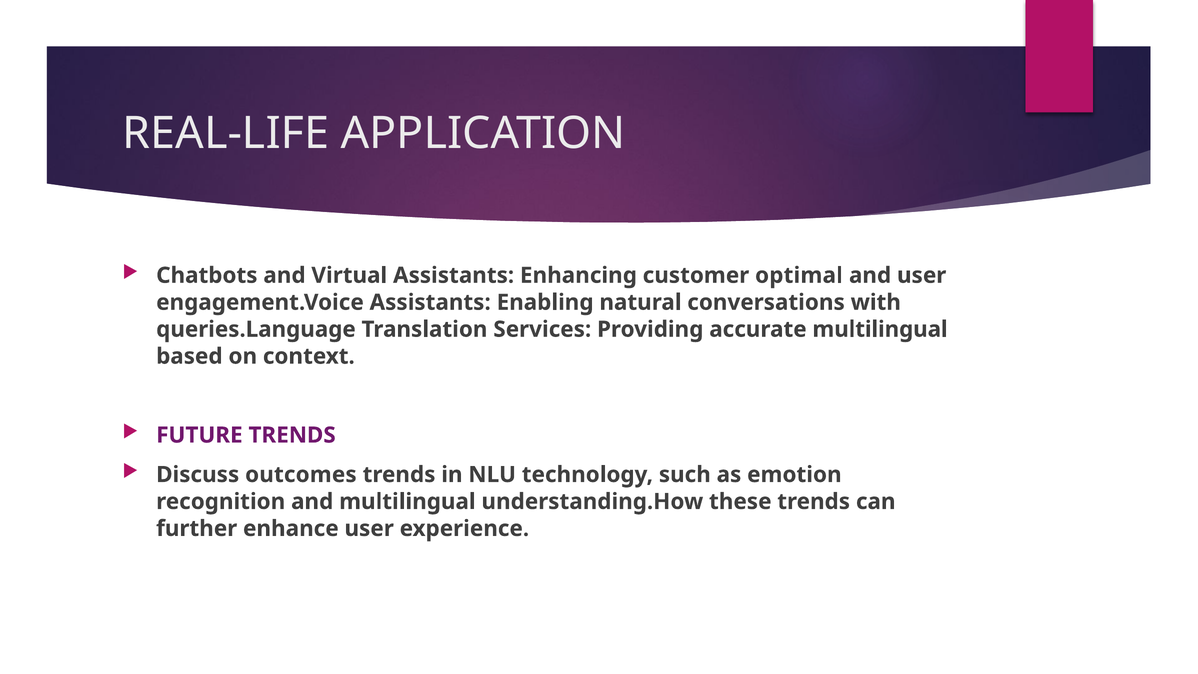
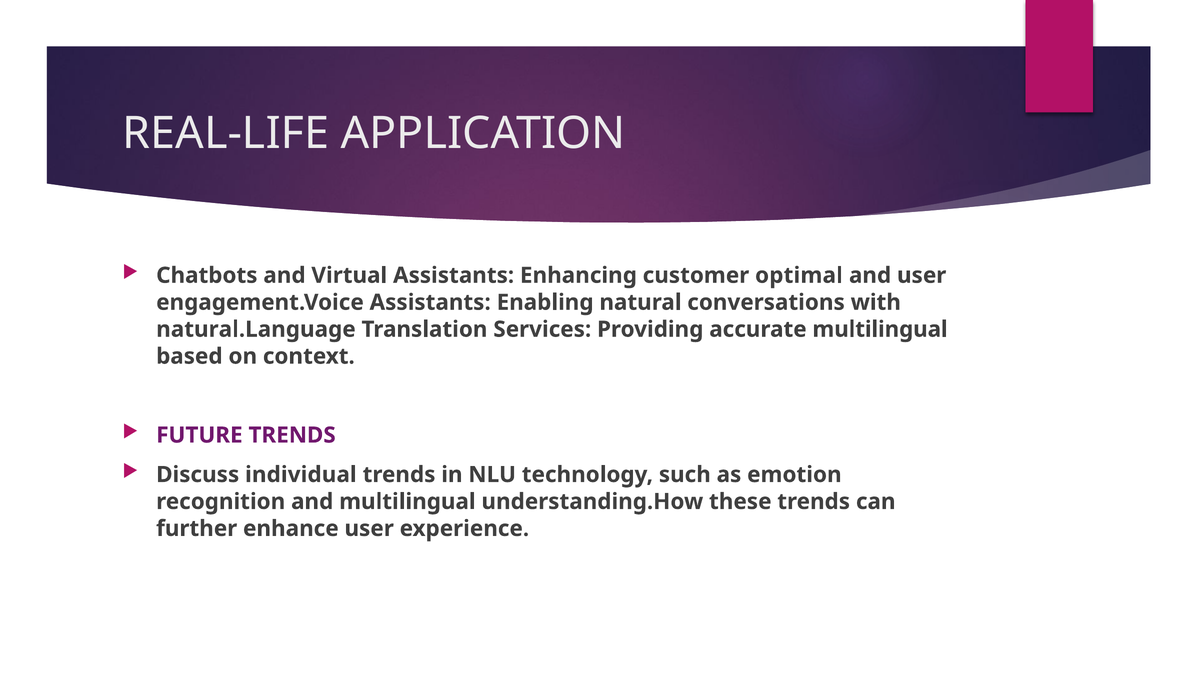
queries.Language: queries.Language -> natural.Language (256, 329)
outcomes: outcomes -> individual (301, 475)
